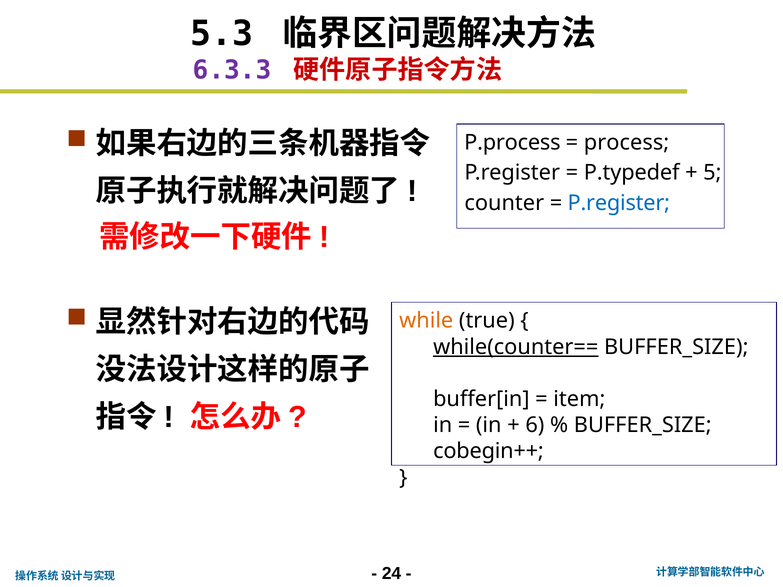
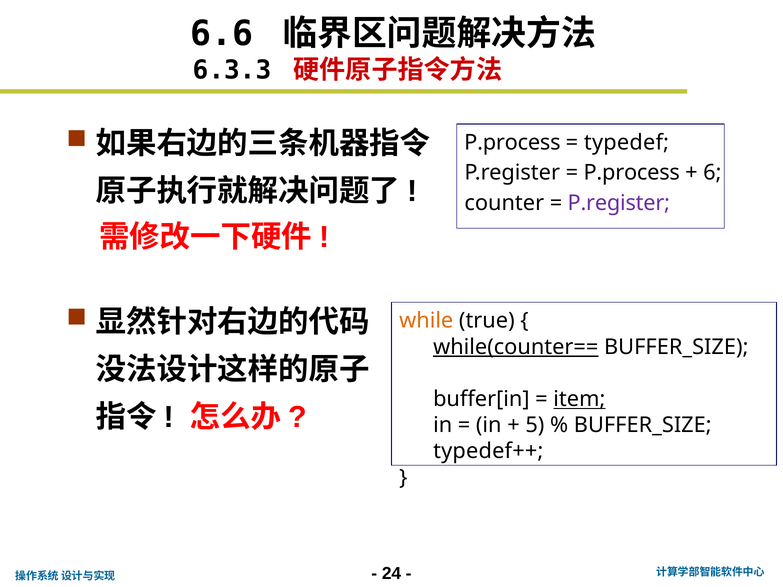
5.3: 5.3 -> 6.6 (222, 34)
6.3.3 colour: purple -> black (232, 70)
process: process -> typedef (626, 142)
P.typedef: P.typedef -> P.process (632, 173)
5: 5 -> 6 (712, 173)
P.register colour: blue -> purple (619, 203)
item underline: none -> present (579, 399)
6: 6 -> 5 (535, 425)
cobegin++: cobegin++ -> typedef++ (488, 451)
